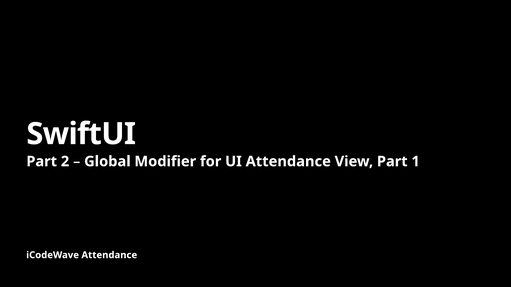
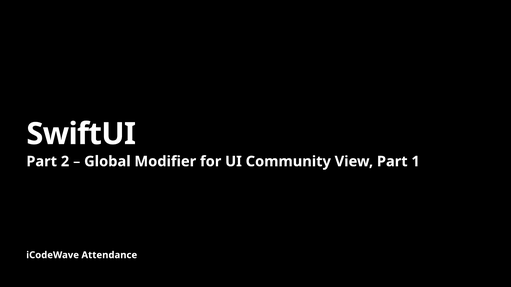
UI Attendance: Attendance -> Community (288, 162)
